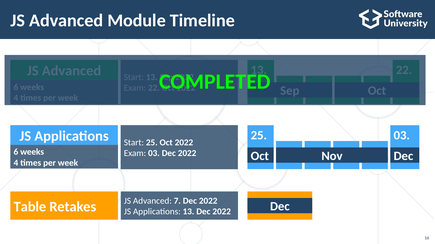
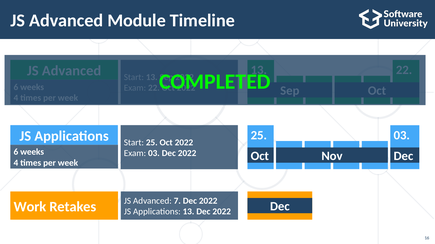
Table: Table -> Work (30, 207)
